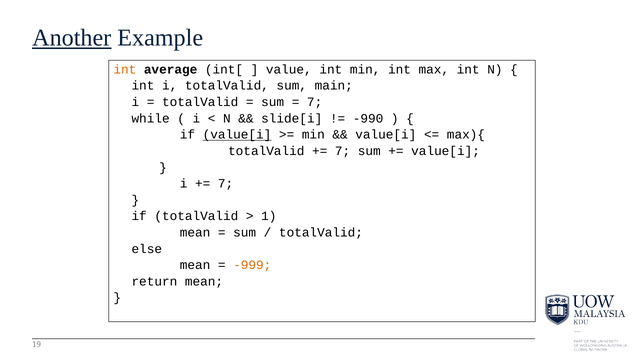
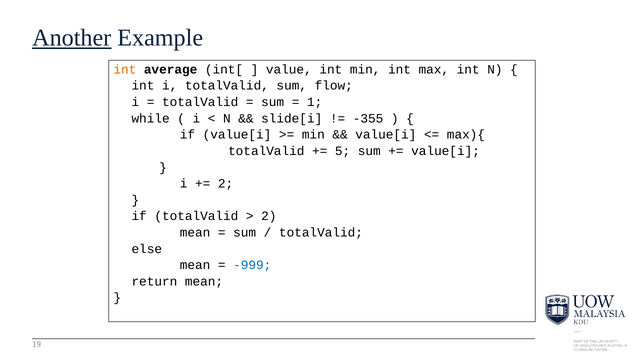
main: main -> flow (334, 86)
7: 7 -> 1 (315, 102)
-990: -990 -> -355 (368, 118)
value[i underline: present -> none (237, 135)
7: 7 -> 5 (343, 151)
7: 7 -> 2 (226, 184)
1: 1 -> 2 (269, 216)
-999 colour: orange -> blue (252, 265)
